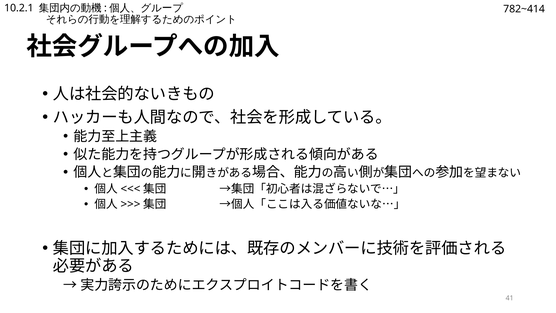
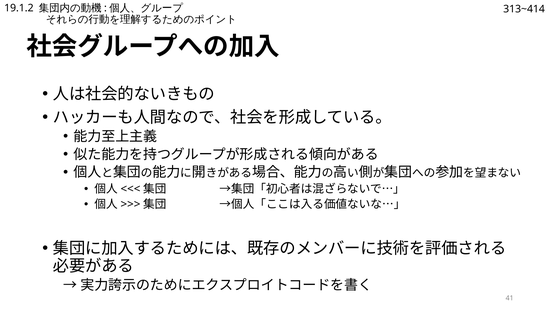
10.2.1: 10.2.1 -> 19.1.2 (19, 8)
782~414: 782~414 -> 313~414 (524, 9)
